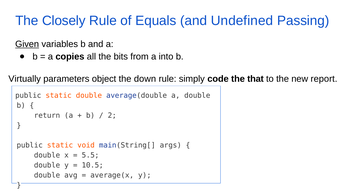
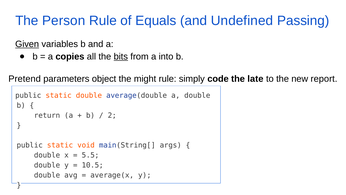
Closely: Closely -> Person (64, 21)
bits underline: none -> present (121, 57)
Virtually: Virtually -> Pretend (25, 79)
down: down -> might (145, 79)
that: that -> late (255, 79)
